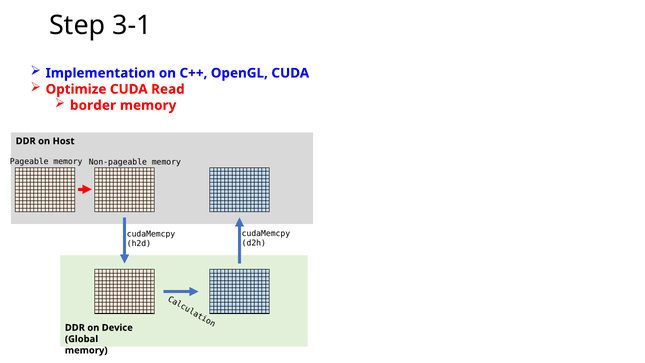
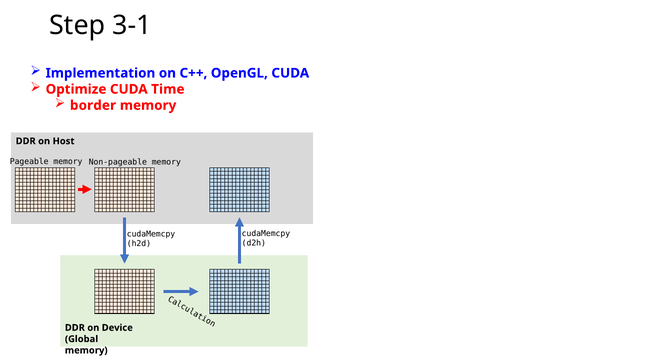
Read: Read -> Time (168, 89)
